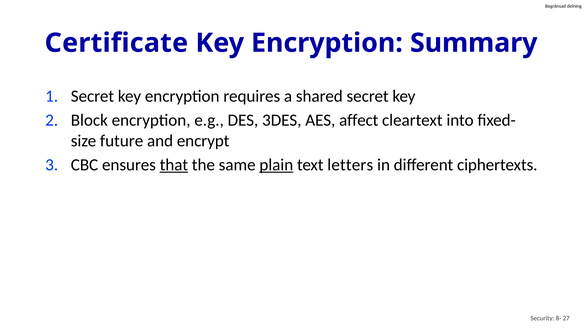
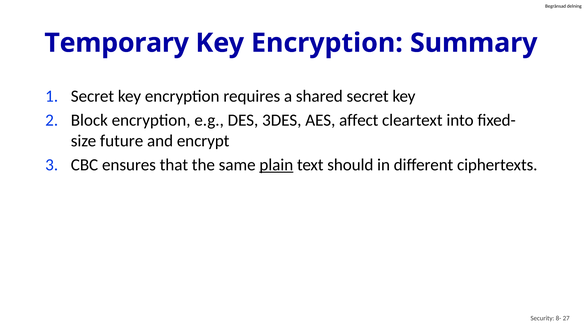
Certificate: Certificate -> Temporary (117, 43)
that underline: present -> none (174, 165)
letters: letters -> should (350, 165)
